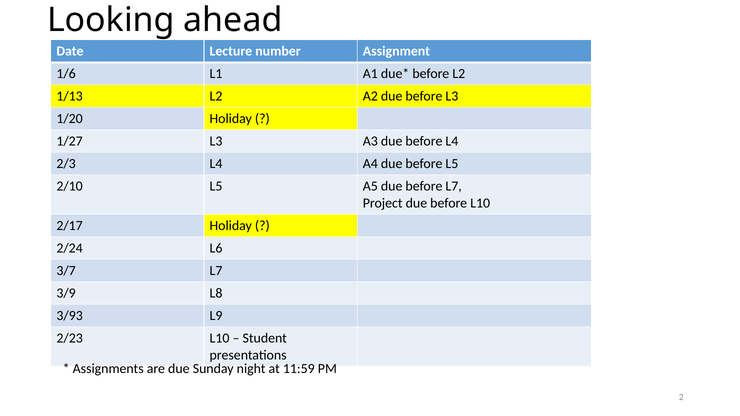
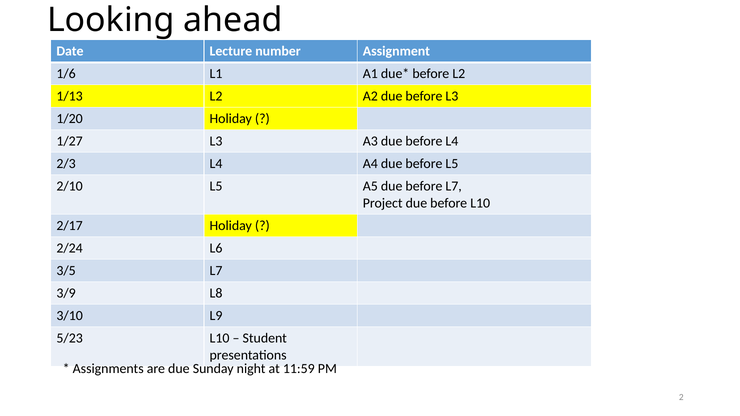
3/7: 3/7 -> 3/5 (66, 271)
3/93: 3/93 -> 3/10 (70, 316)
2/23: 2/23 -> 5/23 (70, 338)
